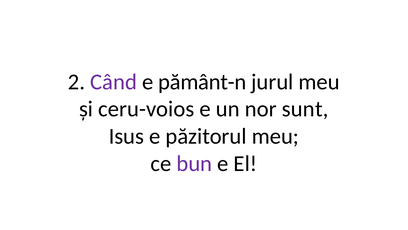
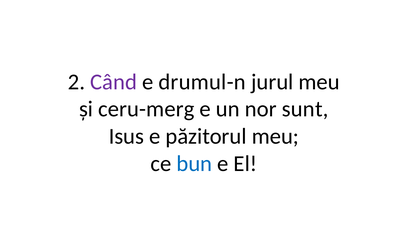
pământ-n: pământ-n -> drumul-n (202, 82)
ceru-voios: ceru-voios -> ceru-merg (146, 109)
bun colour: purple -> blue (194, 163)
